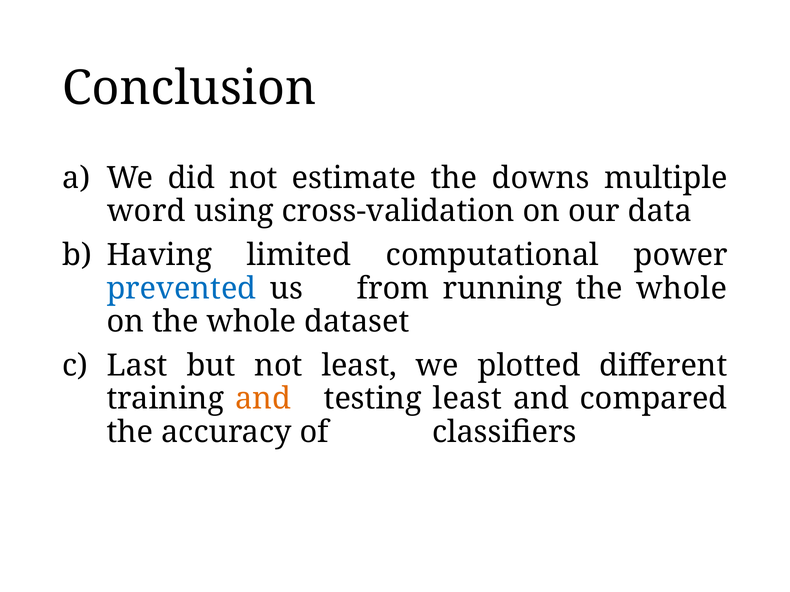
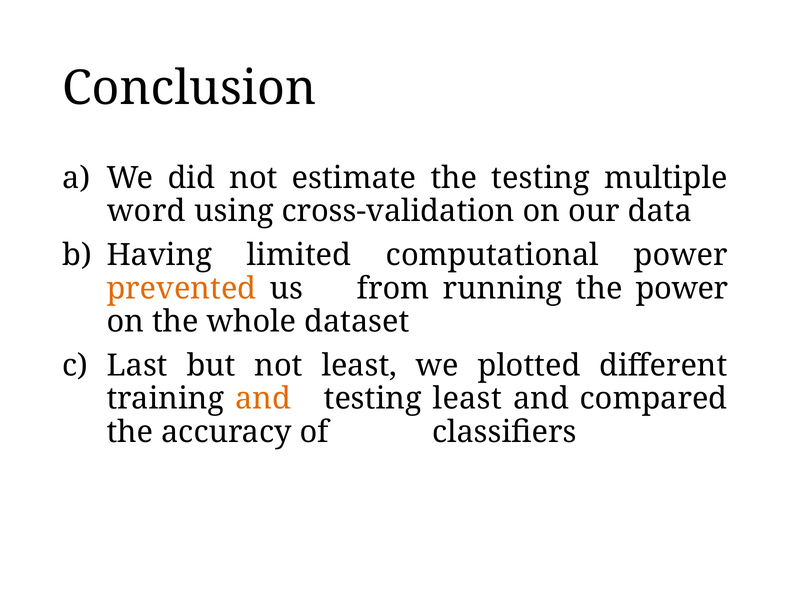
the downs: downs -> testing (541, 178)
prevented colour: blue -> orange (181, 289)
running the whole: whole -> power (682, 289)
